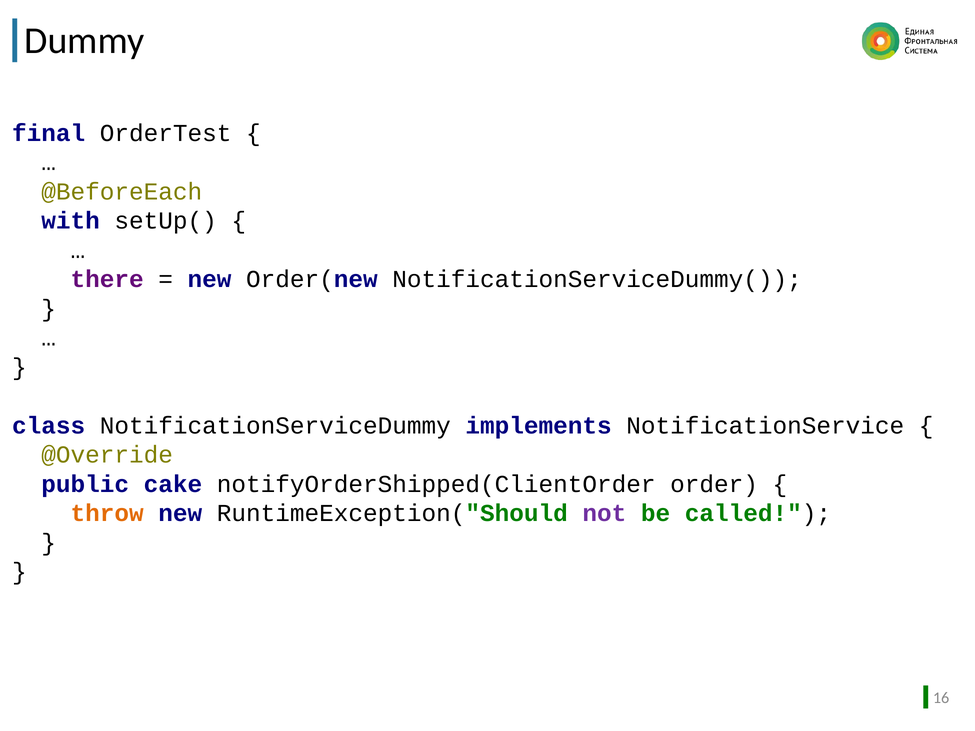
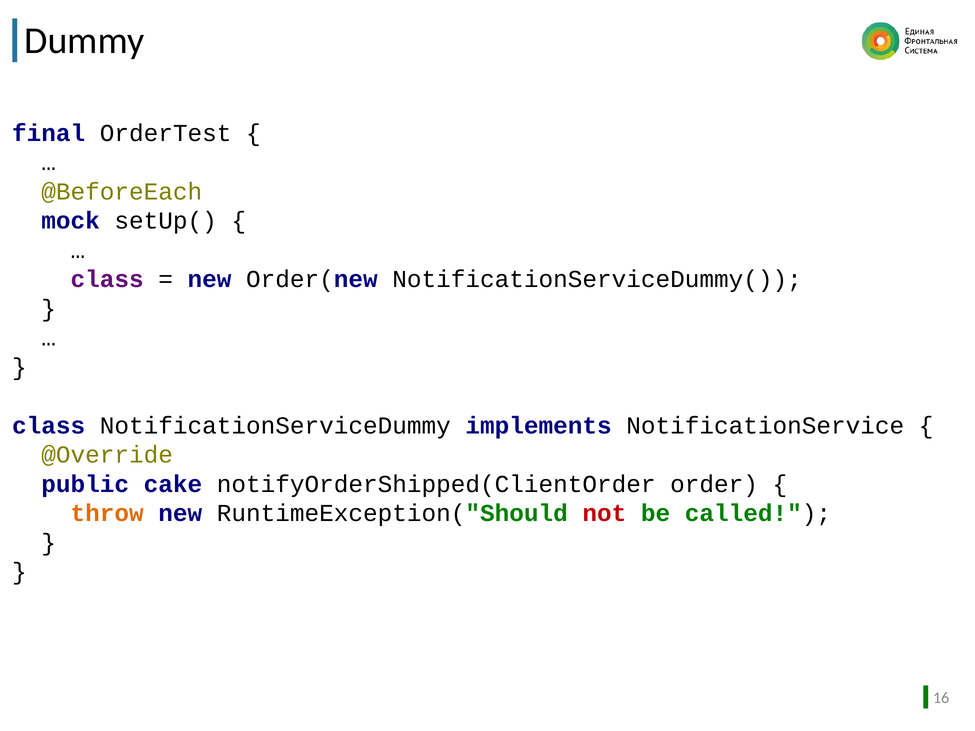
with: with -> mock (71, 221)
there: there -> class (107, 279)
not colour: purple -> red (604, 513)
